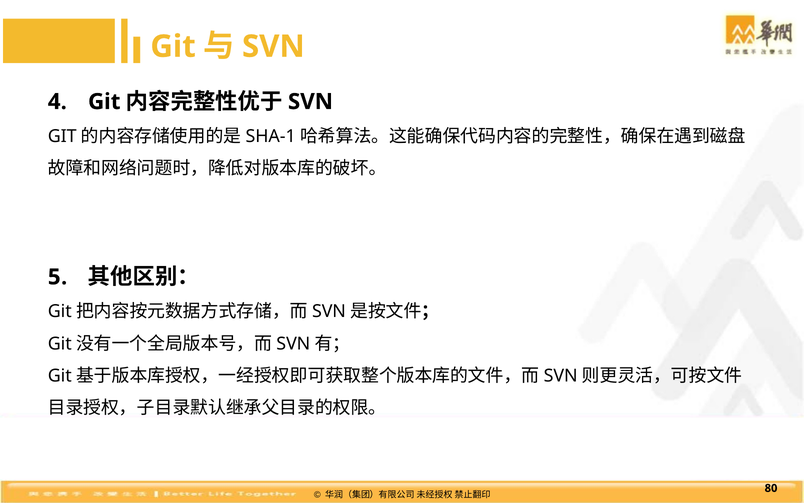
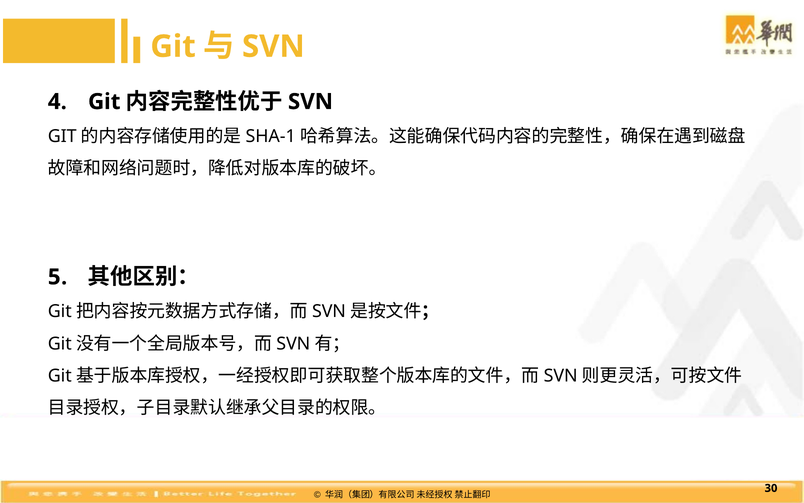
80: 80 -> 30 (771, 488)
